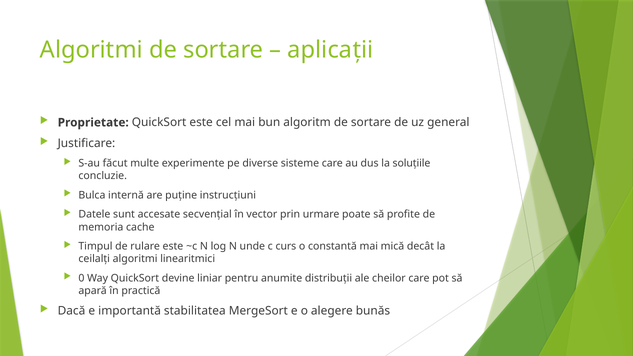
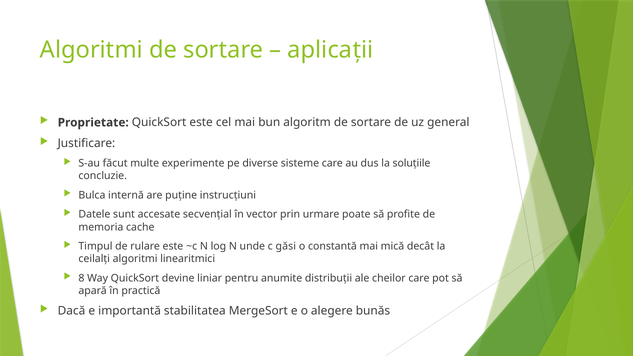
curs: curs -> găsi (286, 246)
0: 0 -> 8 (81, 278)
